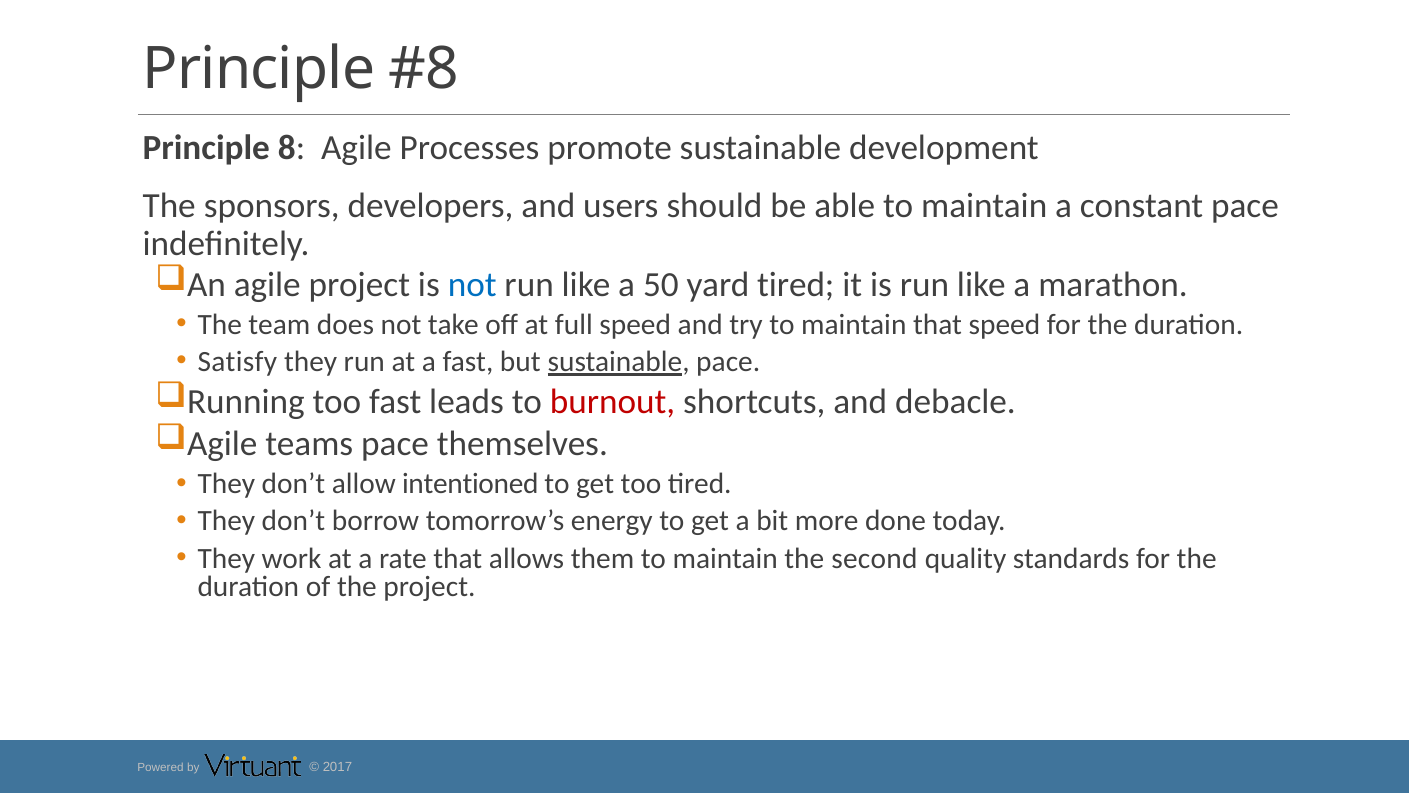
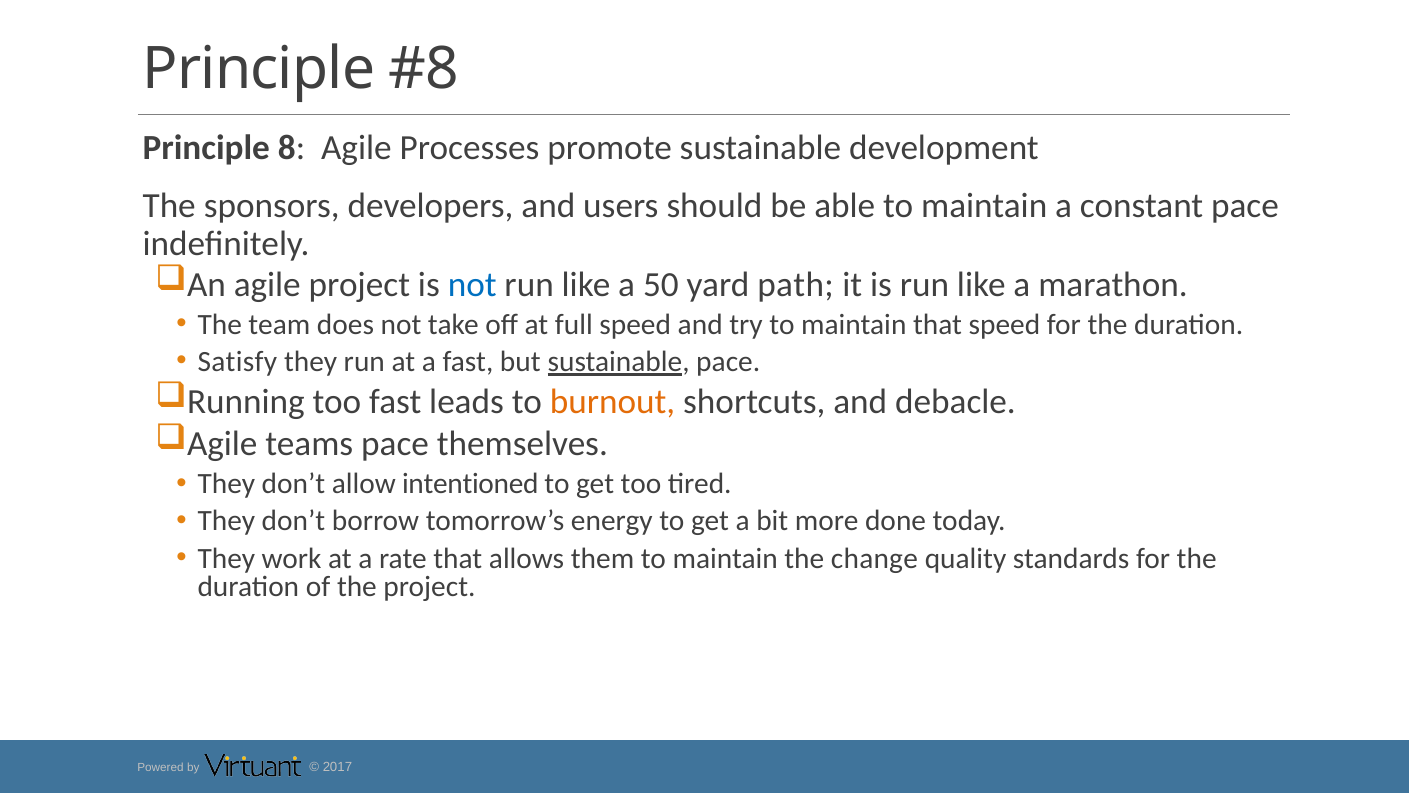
yard tired: tired -> path (796, 285)
burnout colour: red -> orange (612, 401)
second: second -> change (874, 558)
